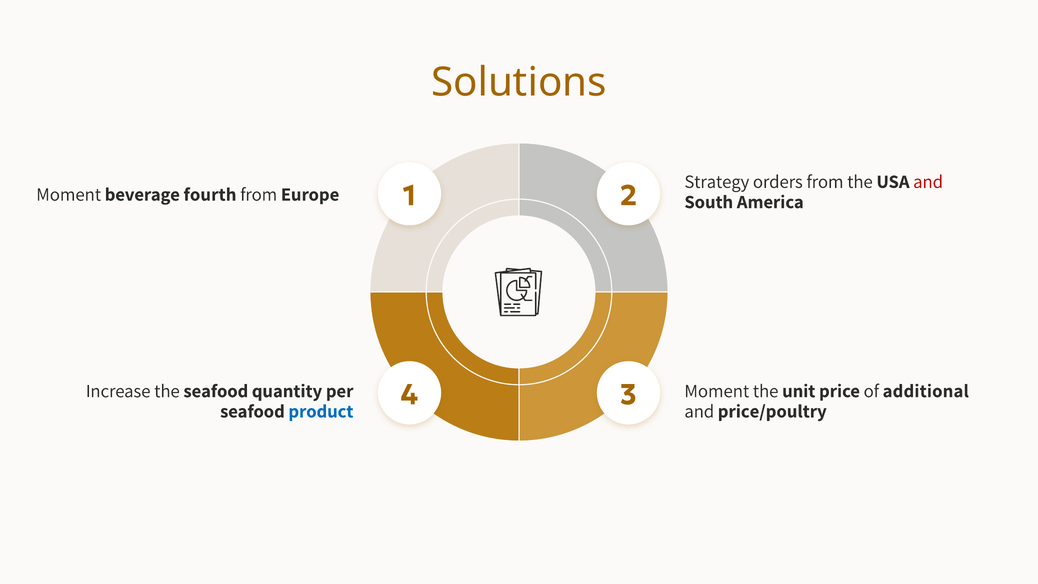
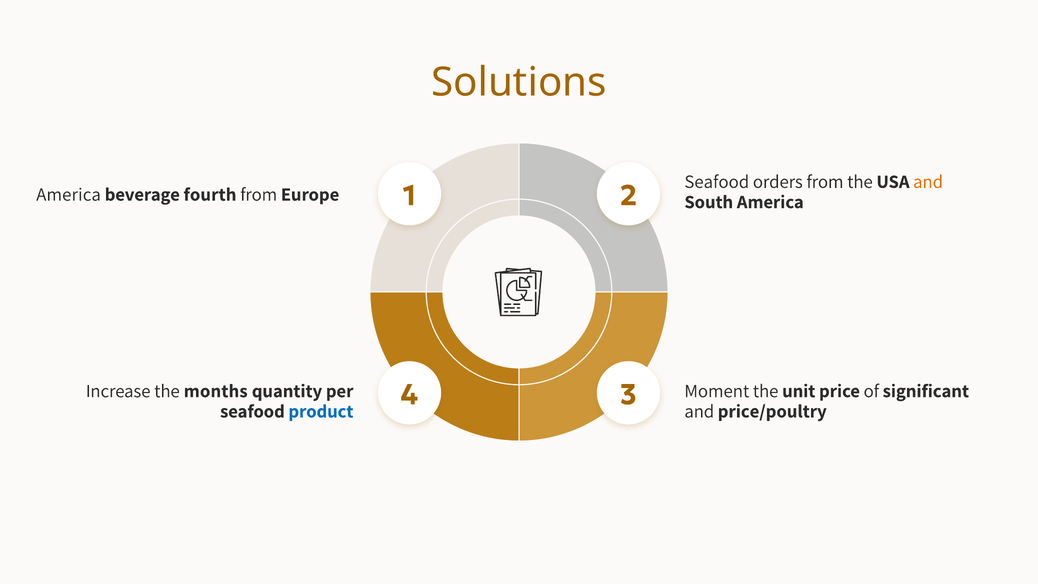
Strategy: Strategy -> Seafood (717, 182)
and colour: red -> orange (928, 182)
Moment: Moment -> America (69, 194)
the seafood: seafood -> months (216, 391)
additional: additional -> significant (926, 391)
